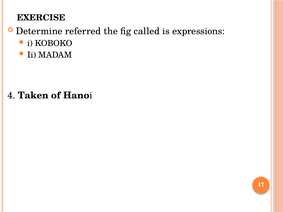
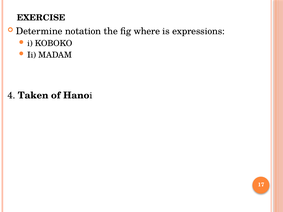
referred: referred -> notation (83, 31)
called: called -> where (147, 31)
